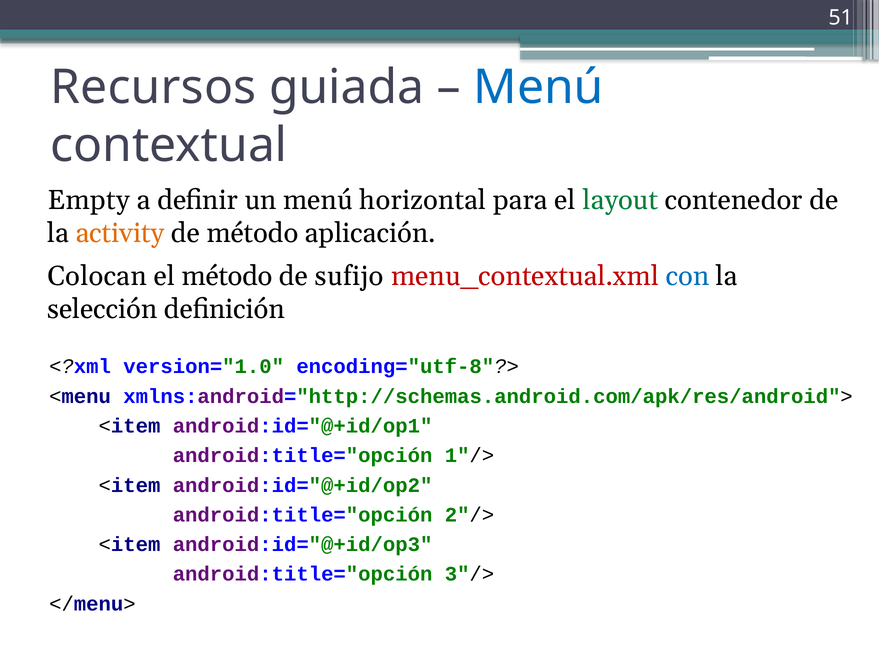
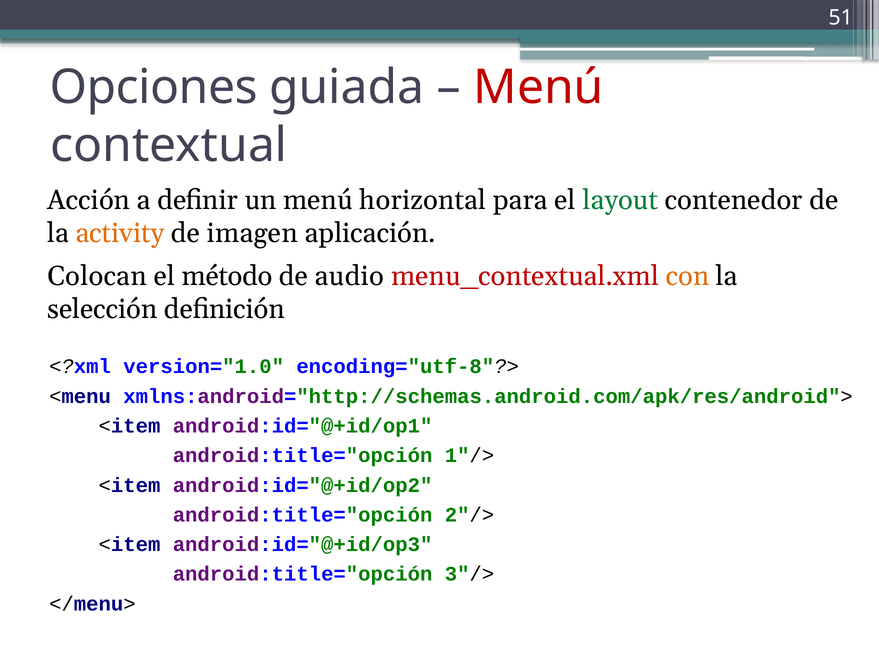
Recursos: Recursos -> Opciones (154, 88)
Menú colour: blue -> red (538, 88)
Empty: Empty -> Acción (89, 200)
de método: método -> imagen (252, 233)
sufijo: sufijo -> audio (349, 276)
con colour: blue -> orange (688, 276)
